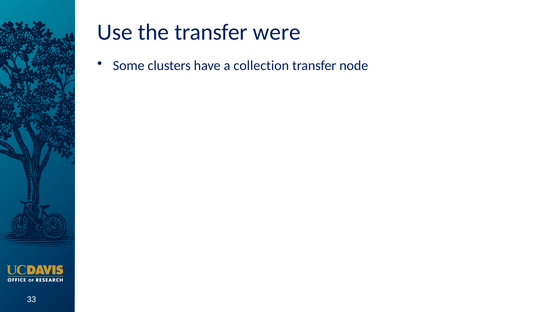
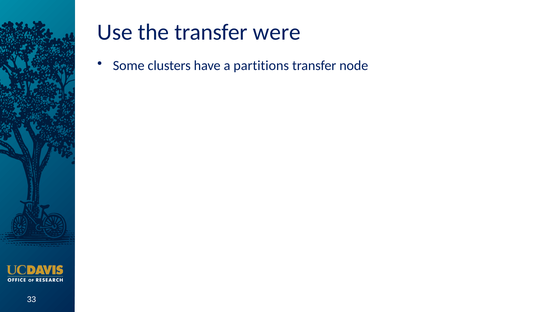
collection: collection -> partitions (261, 66)
